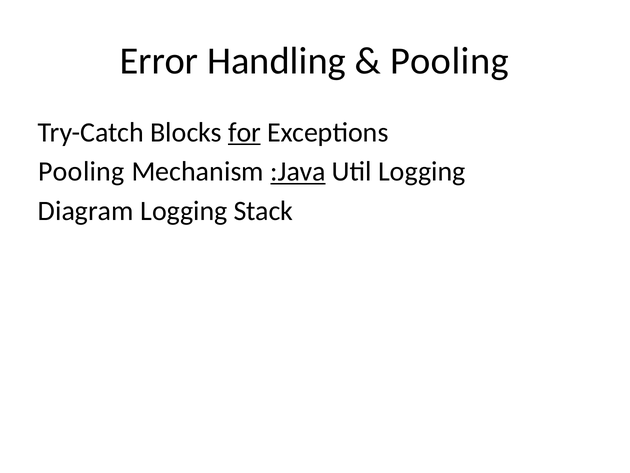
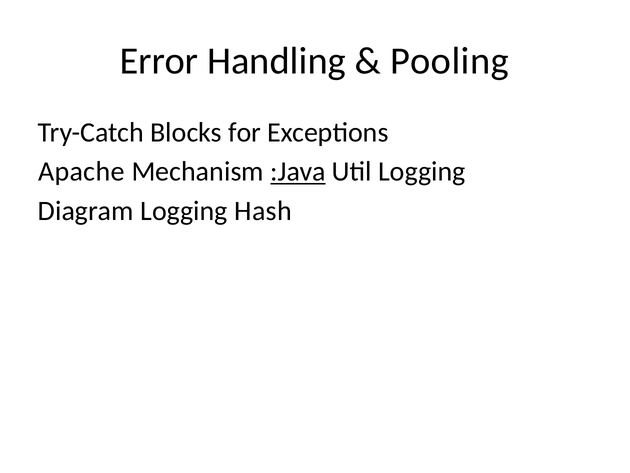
for underline: present -> none (245, 132)
Pooling: Pooling -> Apache (81, 171)
Stack: Stack -> Hash (263, 211)
